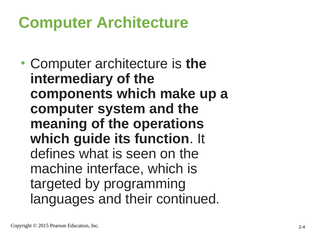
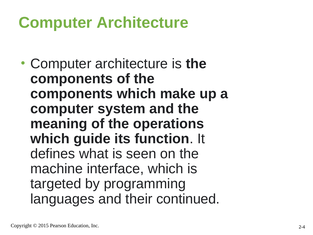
intermediary: intermediary -> components (72, 79)
